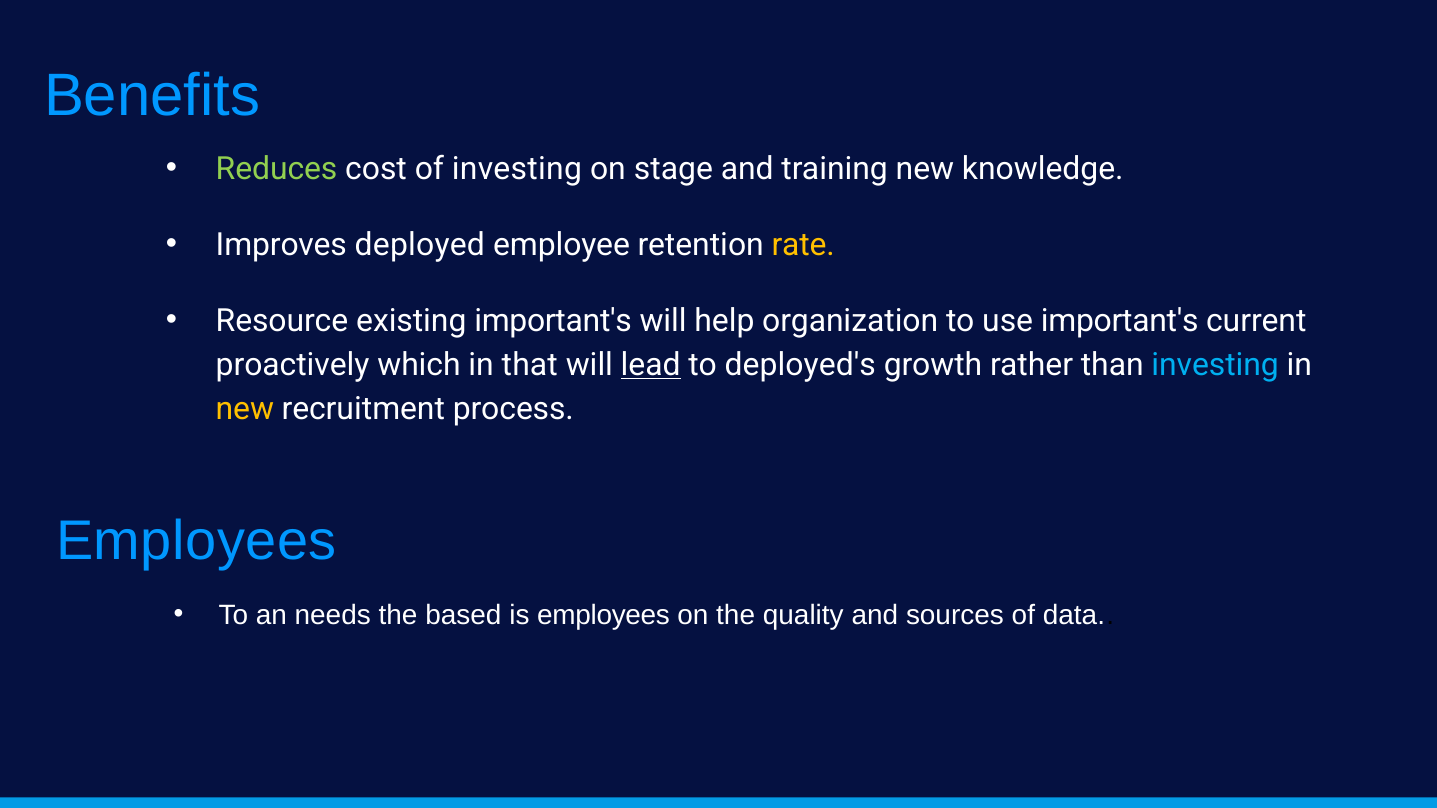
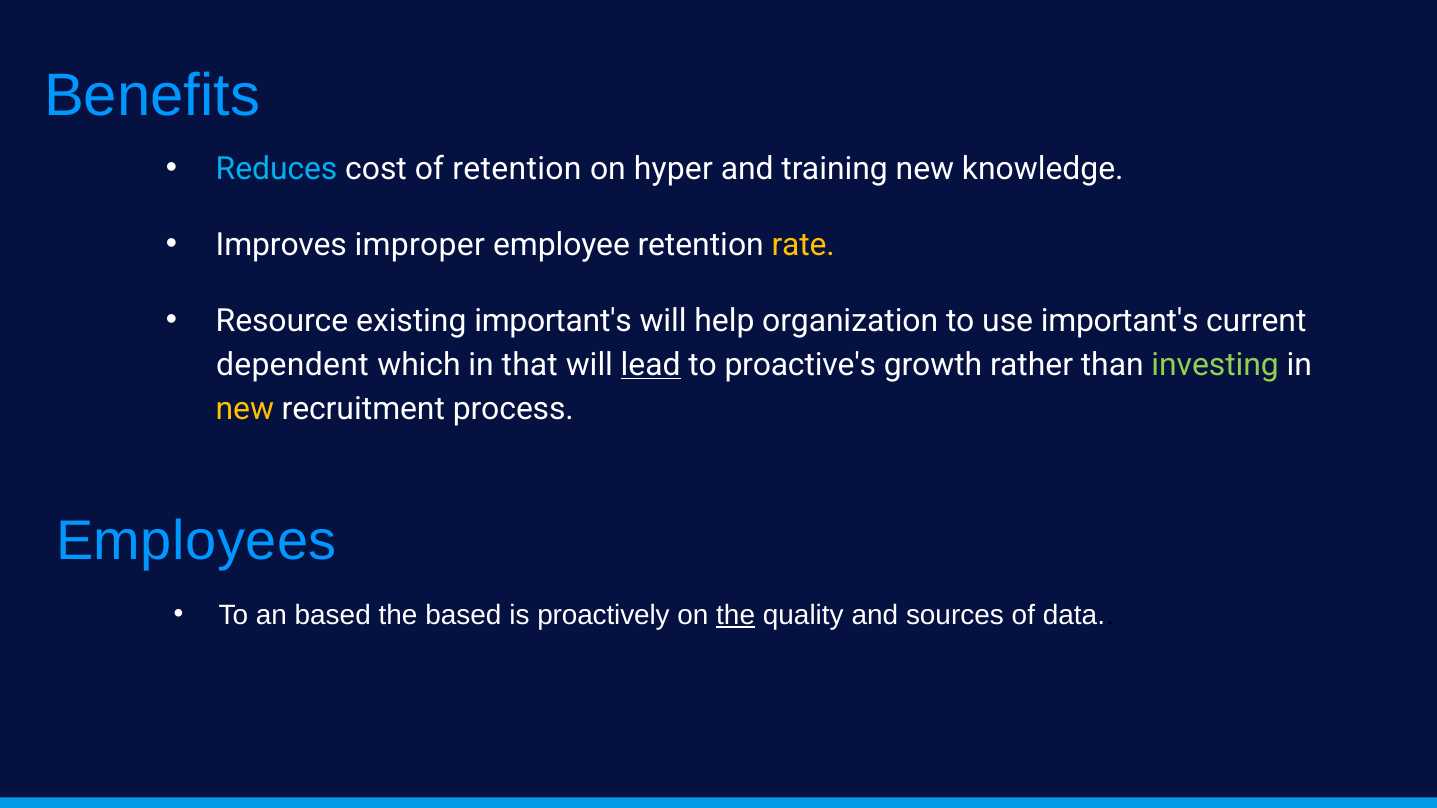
Reduces colour: light green -> light blue (277, 169)
of investing: investing -> retention (517, 169)
stage: stage -> hyper (673, 169)
deployed: deployed -> improper (420, 245)
proactively: proactively -> dependent (292, 365)
deployed's: deployed's -> proactive's (800, 365)
investing colour: light blue -> light green (1215, 365)
an needs: needs -> based (333, 615)
is employees: employees -> proactively (603, 615)
the underline: none -> present (736, 615)
